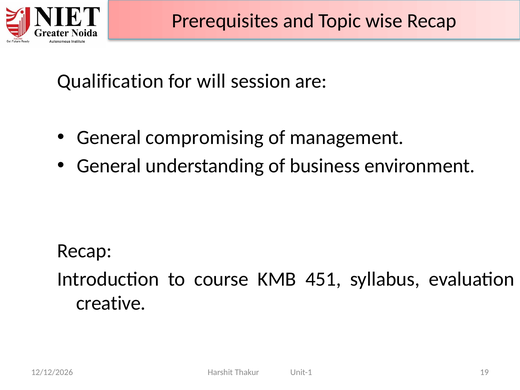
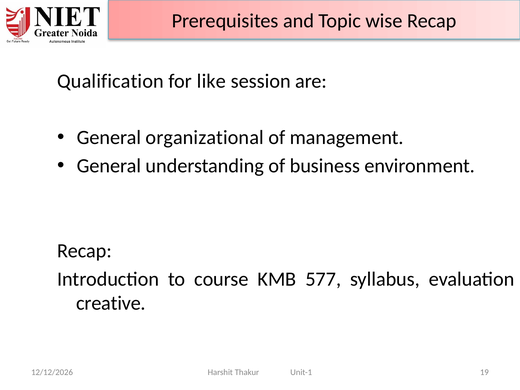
will: will -> like (211, 81)
compromising: compromising -> organizational (205, 138)
451: 451 -> 577 (323, 279)
